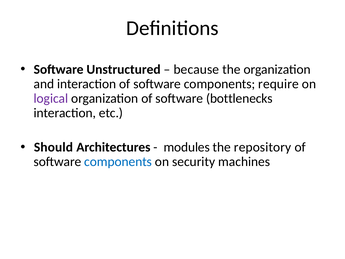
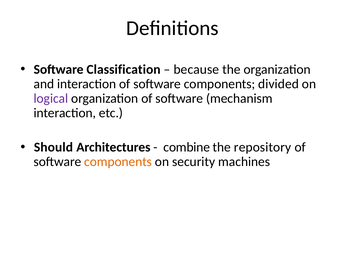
Unstructured: Unstructured -> Classification (124, 69)
require: require -> divided (279, 84)
bottlenecks: bottlenecks -> mechanism (239, 98)
modules: modules -> combine (187, 147)
components colour: blue -> orange (118, 162)
